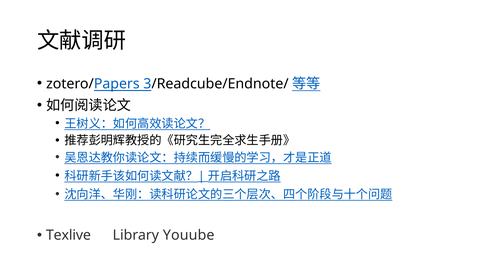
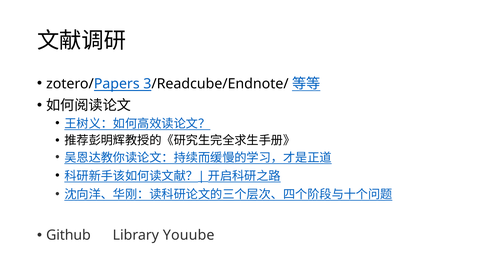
Texlive: Texlive -> Github (68, 236)
